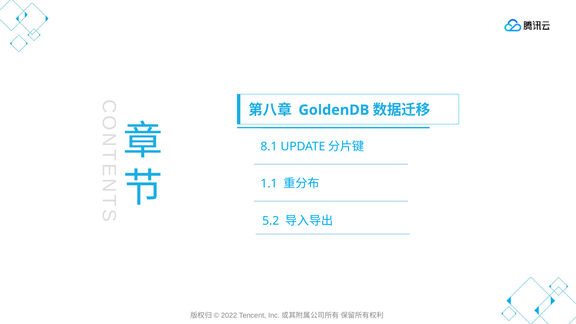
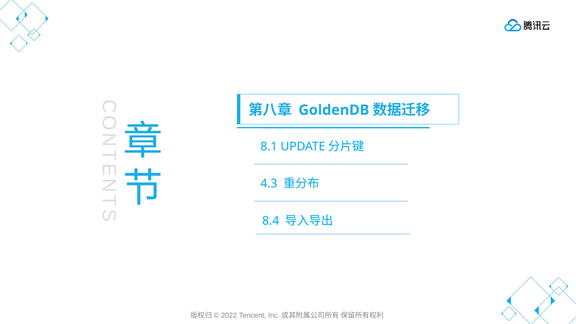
1.1: 1.1 -> 4.3 (269, 184)
5.2: 5.2 -> 8.4 (271, 221)
